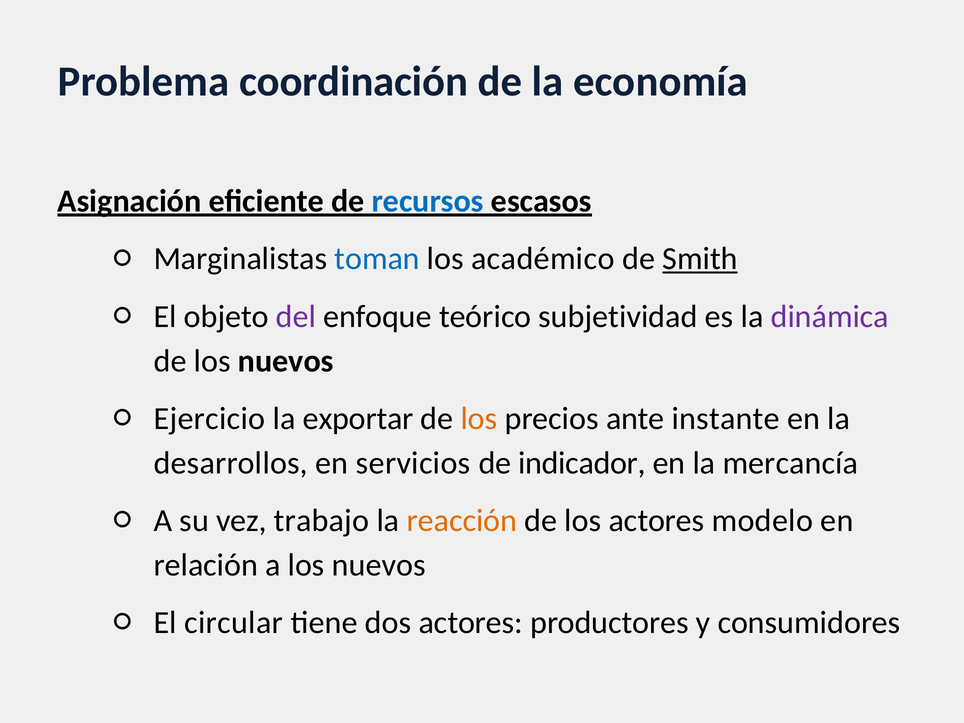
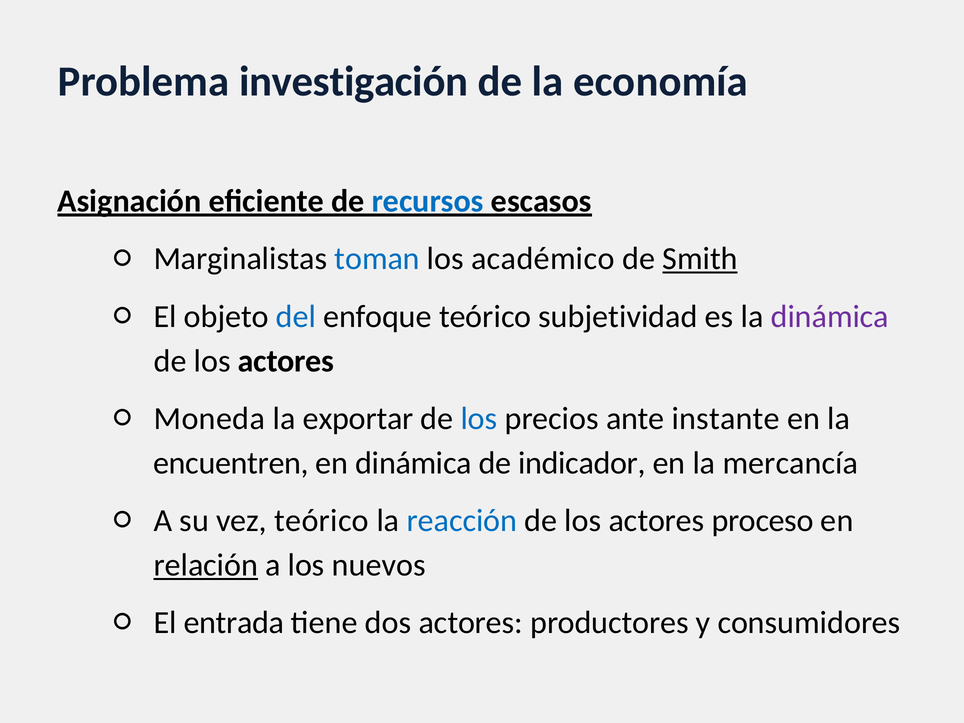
coordinación: coordinación -> investigación (354, 82)
del colour: purple -> blue (296, 317)
nuevos: nuevos -> actores (286, 361)
Ejercicio: Ejercicio -> Moneda (209, 419)
los colour: orange -> blue (479, 419)
desarrollos: desarrollos -> encuentren (231, 463)
en servicios: servicios -> dinámica (414, 463)
vez trabajo: trabajo -> teórico (322, 521)
reacción colour: orange -> blue (462, 521)
modelo: modelo -> proceso (763, 521)
relación underline: none -> present (206, 565)
circular: circular -> entrada (234, 623)
